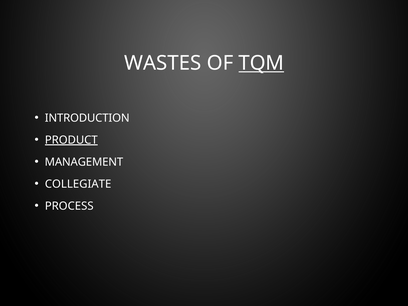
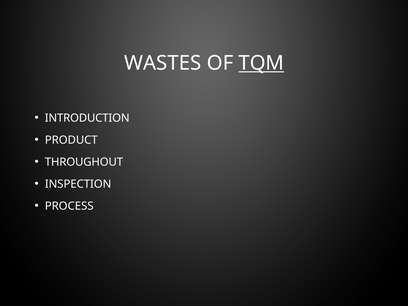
PRODUCT underline: present -> none (71, 140)
MANAGEMENT: MANAGEMENT -> THROUGHOUT (84, 162)
COLLEGIATE: COLLEGIATE -> INSPECTION (78, 184)
